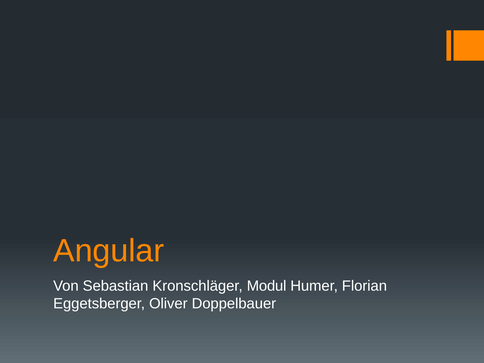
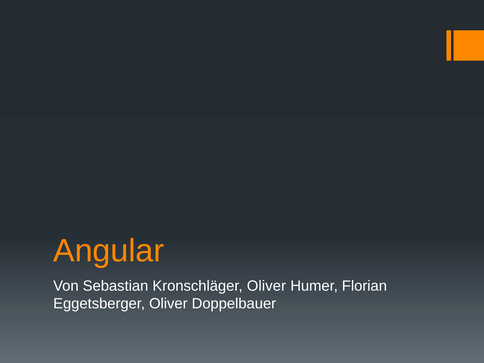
Kronschläger Modul: Modul -> Oliver (266, 286)
